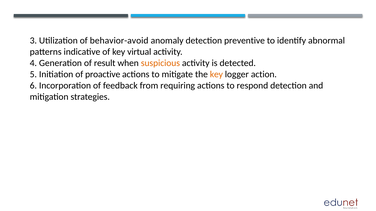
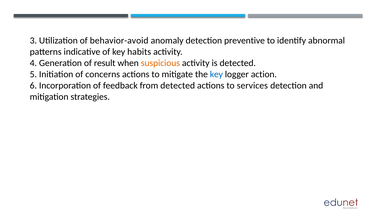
virtual: virtual -> habits (139, 52)
proactive: proactive -> concerns (103, 74)
key colour: orange -> blue (216, 74)
from requiring: requiring -> detected (178, 86)
respond: respond -> services (252, 86)
